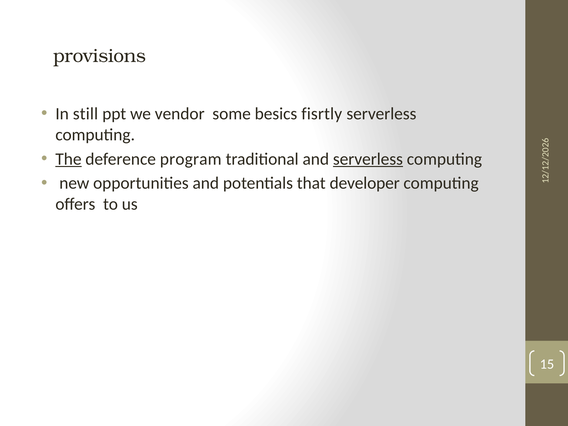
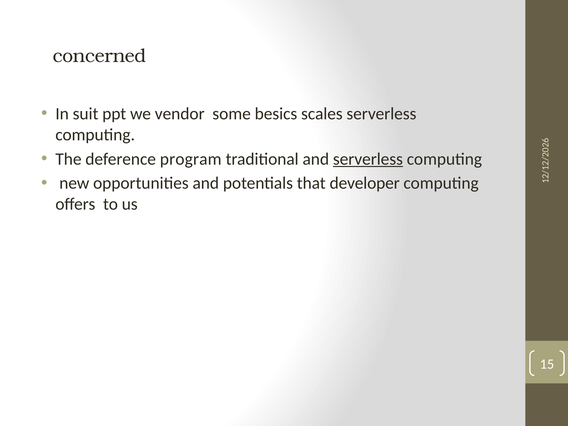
provisions: provisions -> concerned (100, 56)
still: still -> suit (86, 114)
fisrtly: fisrtly -> scales (322, 114)
The underline: present -> none (68, 159)
